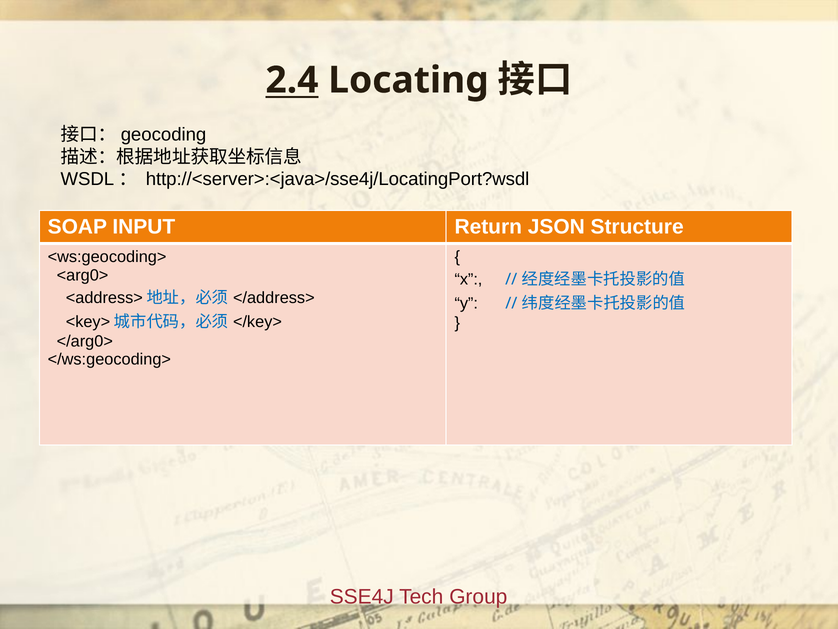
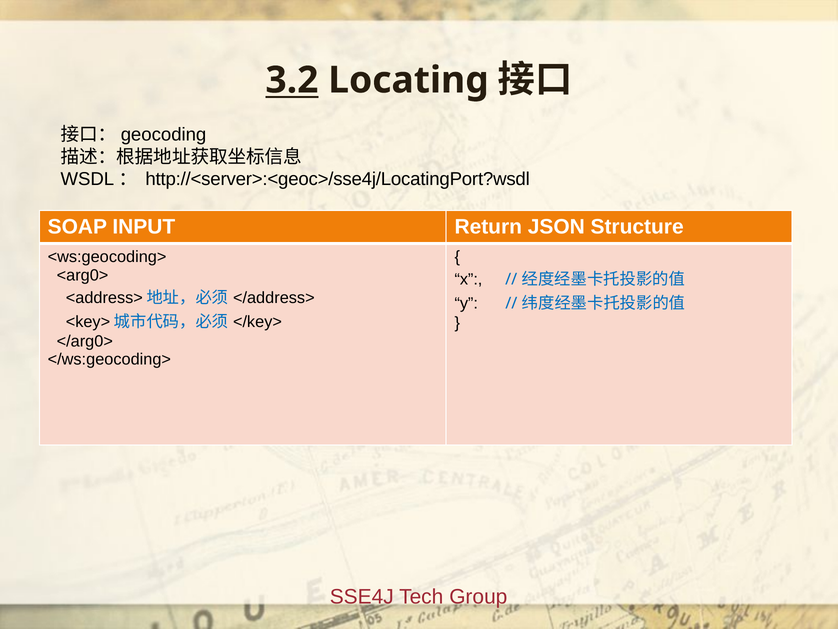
2.4: 2.4 -> 3.2 (292, 80)
http://<server>:<java>/sse4j/LocatingPort?wsdl: http://<server>:<java>/sse4j/LocatingPort?wsdl -> http://<server>:<geoc>/sse4j/LocatingPort?wsdl (338, 179)
